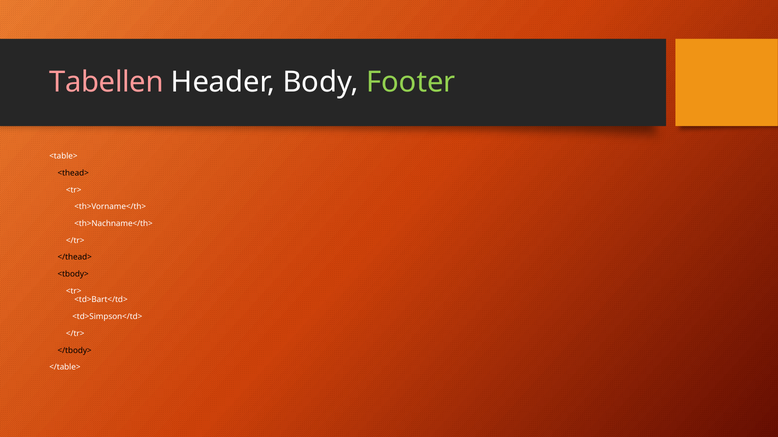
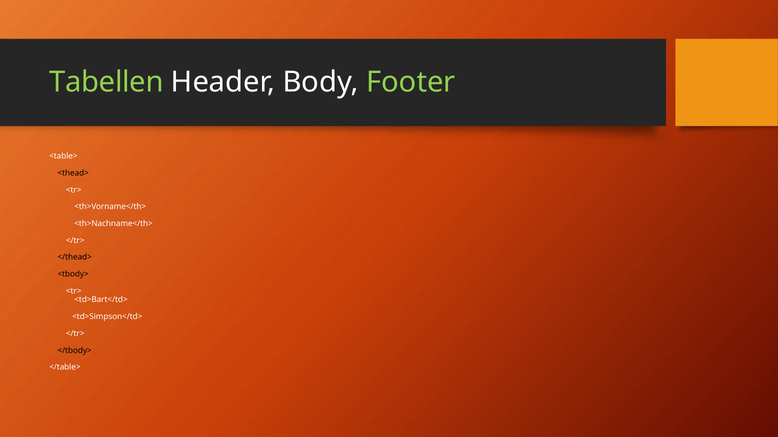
Tabellen colour: pink -> light green (106, 82)
